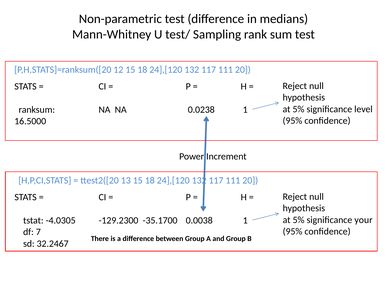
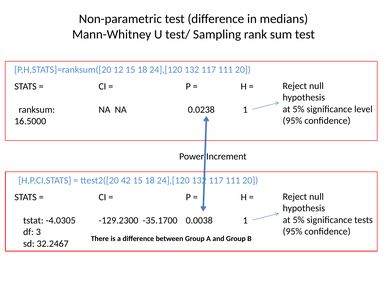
13: 13 -> 42 (126, 180)
your: your -> tests (364, 220)
7: 7 -> 3 (38, 232)
